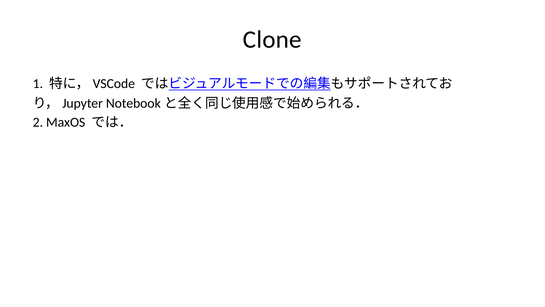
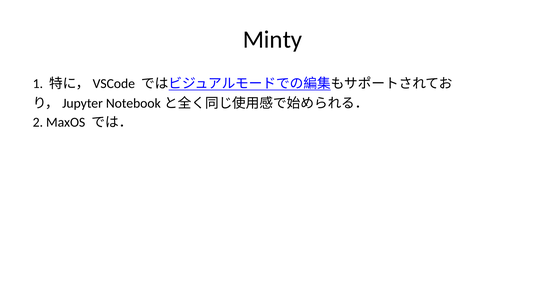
Clone: Clone -> Minty (272, 40)
